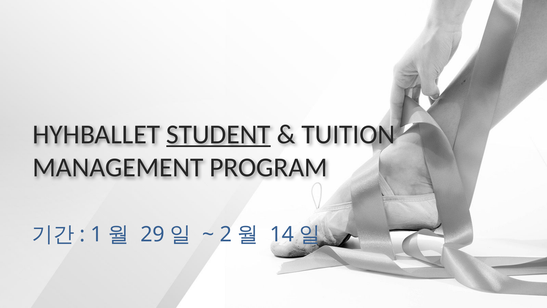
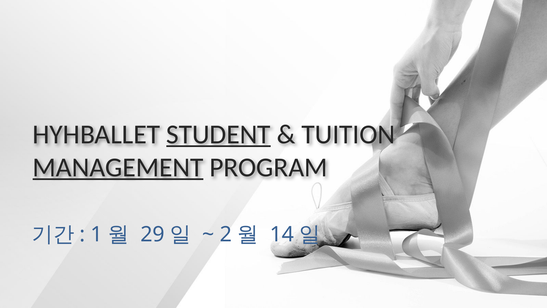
MANAGEMENT underline: none -> present (118, 167)
